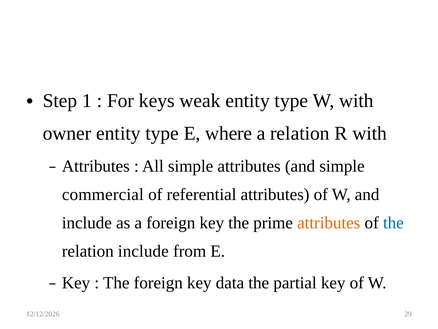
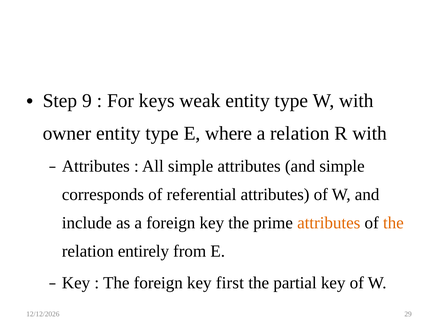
1: 1 -> 9 (87, 101)
commercial: commercial -> corresponds (103, 194)
the colour: blue -> orange (393, 223)
relation include: include -> entirely (143, 251)
data: data -> first (230, 283)
